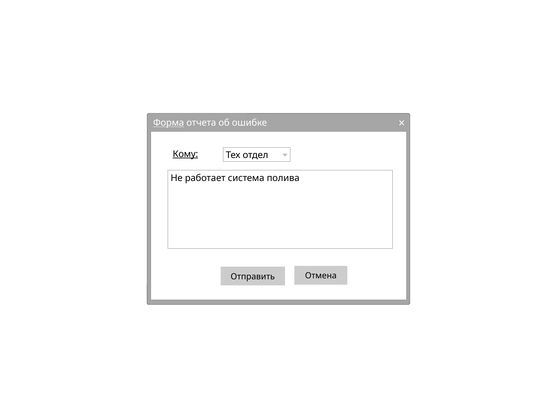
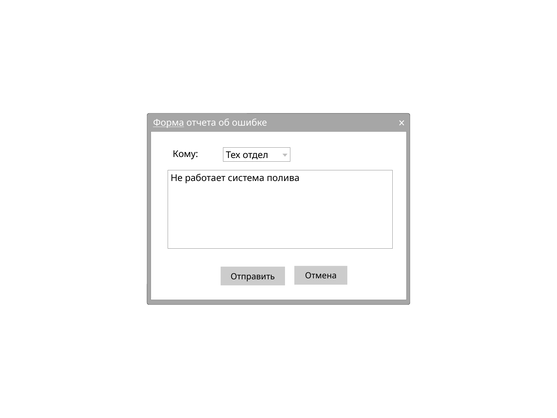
Кому underline: present -> none (185, 154)
